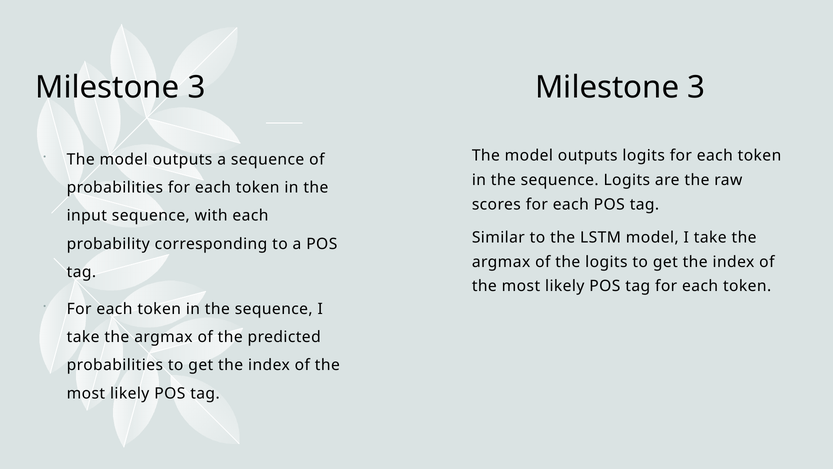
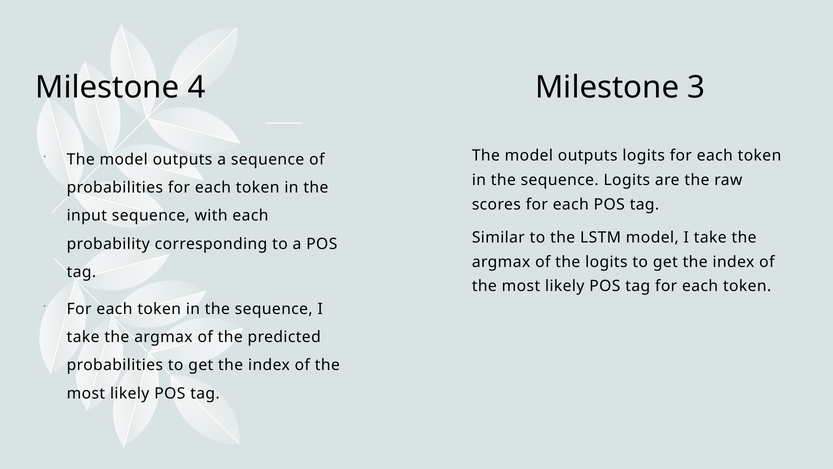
3: 3 -> 4 (196, 87)
